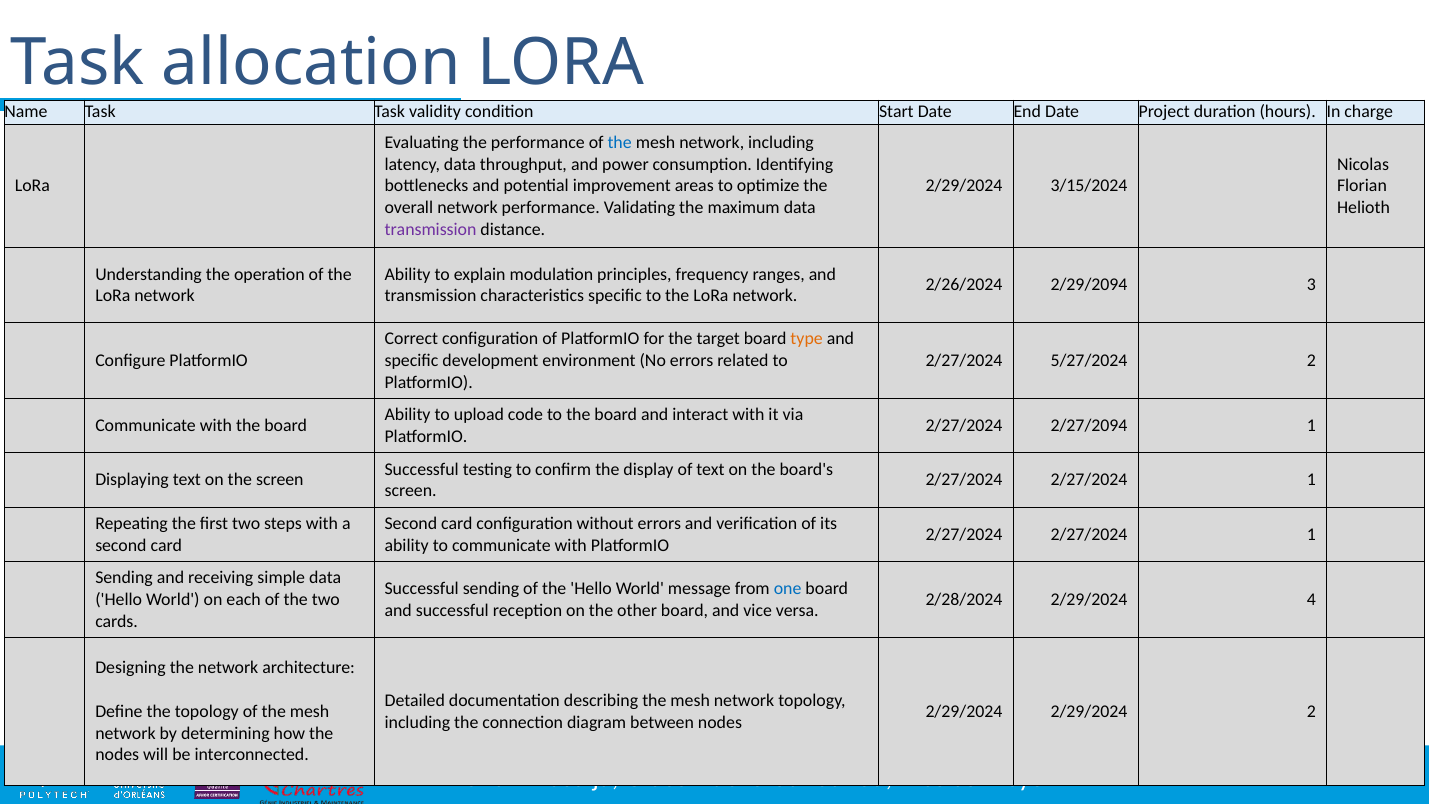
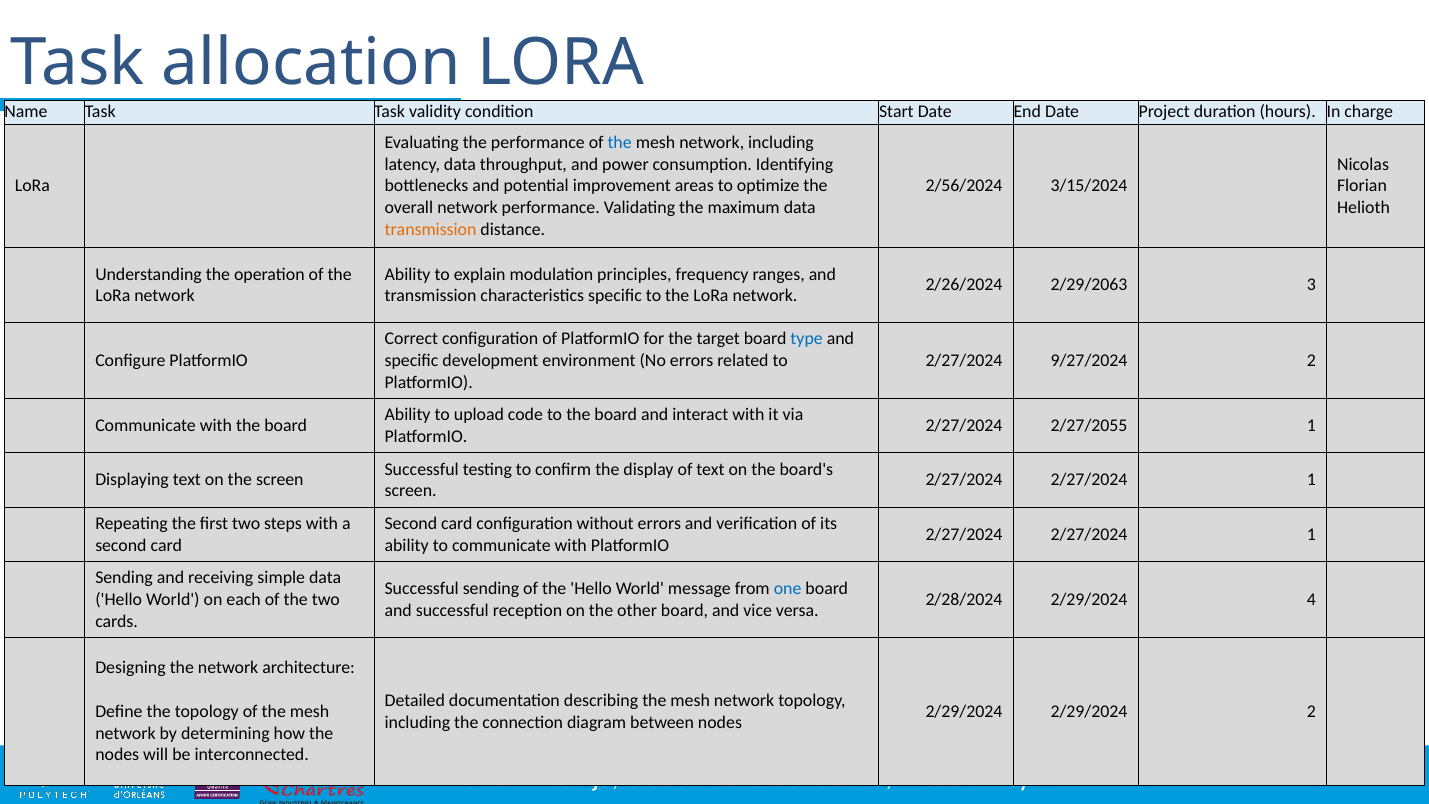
2/29/2024: 2/29/2024 -> 2/56/2024 (964, 186)
transmission colour: purple -> orange (431, 229)
2/29/2094: 2/29/2094 -> 2/29/2063 (1089, 285)
type colour: orange -> blue (807, 339)
5/27/2024: 5/27/2024 -> 9/27/2024 (1089, 360)
2/27/2094: 2/27/2094 -> 2/27/2055 (1089, 426)
